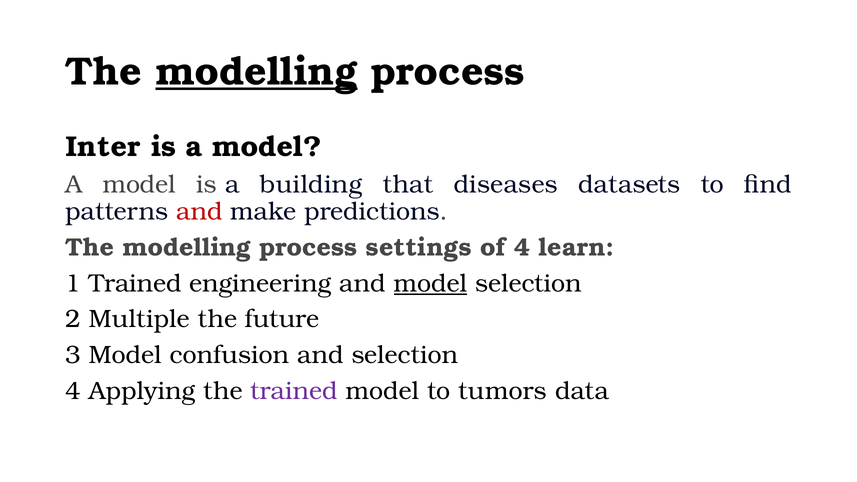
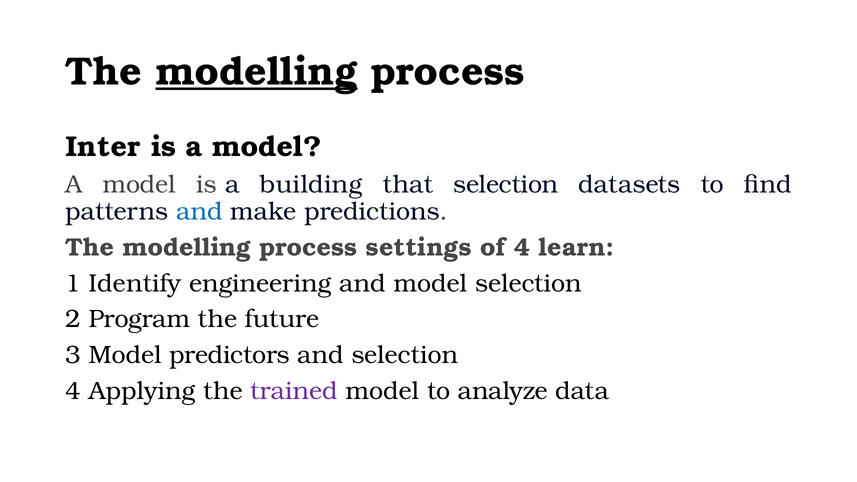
that diseases: diseases -> selection (506, 185)
and colour: red -> blue (199, 212)
1 Trained: Trained -> Identify (135, 283)
model underline: present -> none (430, 283)
Multiple: Multiple -> Program (139, 319)
confusion: confusion -> predictors (229, 355)
tumors: tumors -> analyze (503, 391)
